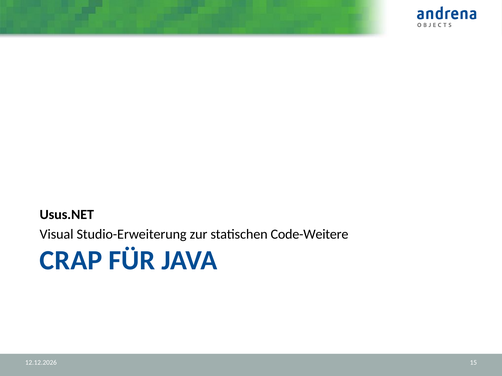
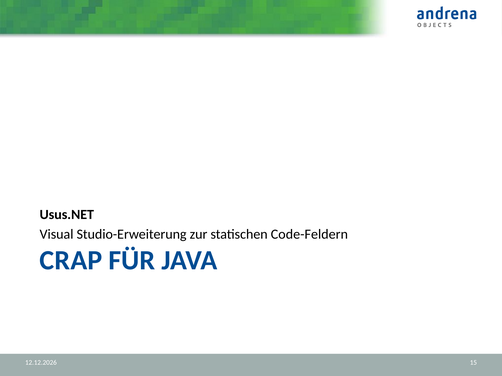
Code-Weitere: Code-Weitere -> Code-Feldern (309, 235)
